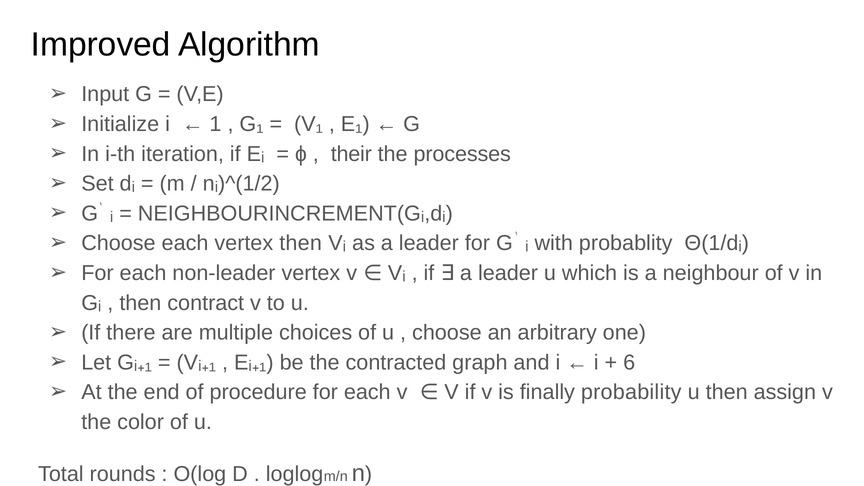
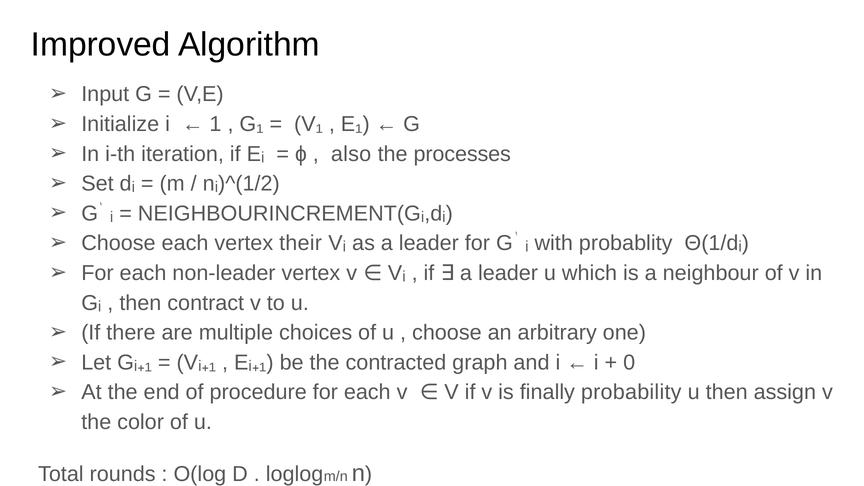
their: their -> also (351, 154)
vertex then: then -> their (301, 243)
6: 6 -> 0 (629, 363)
